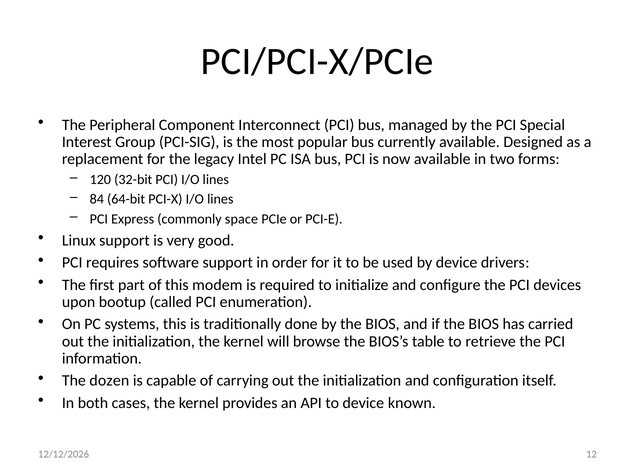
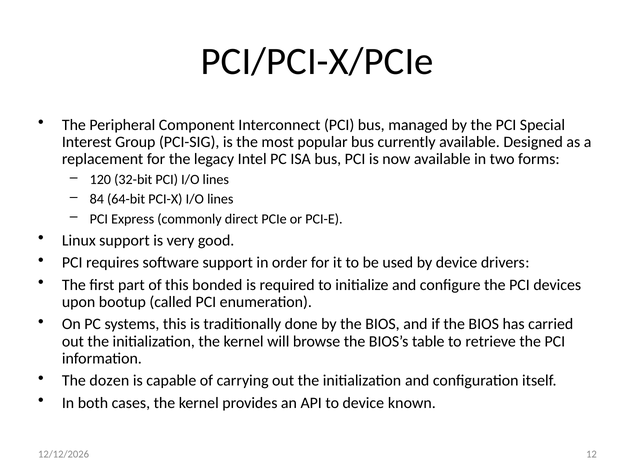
space: space -> direct (242, 219)
modem: modem -> bonded (217, 285)
